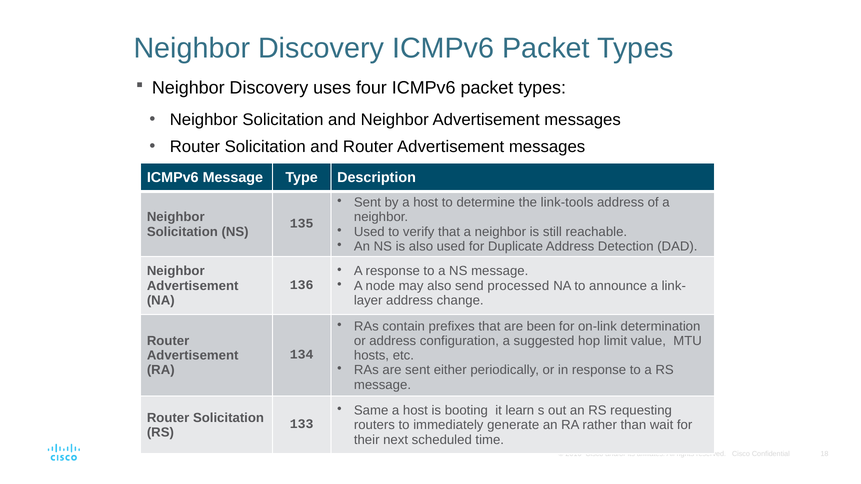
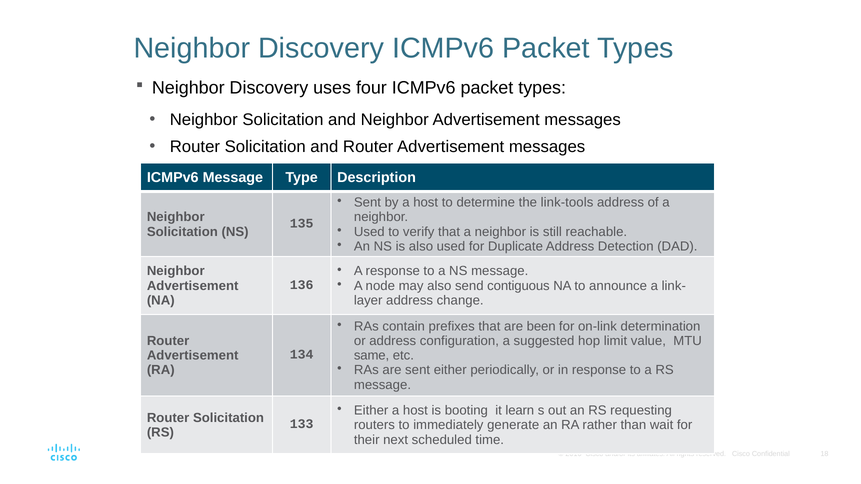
processed: processed -> contiguous (518, 286)
hosts: hosts -> same (372, 356)
Same: Same -> Either (371, 411)
